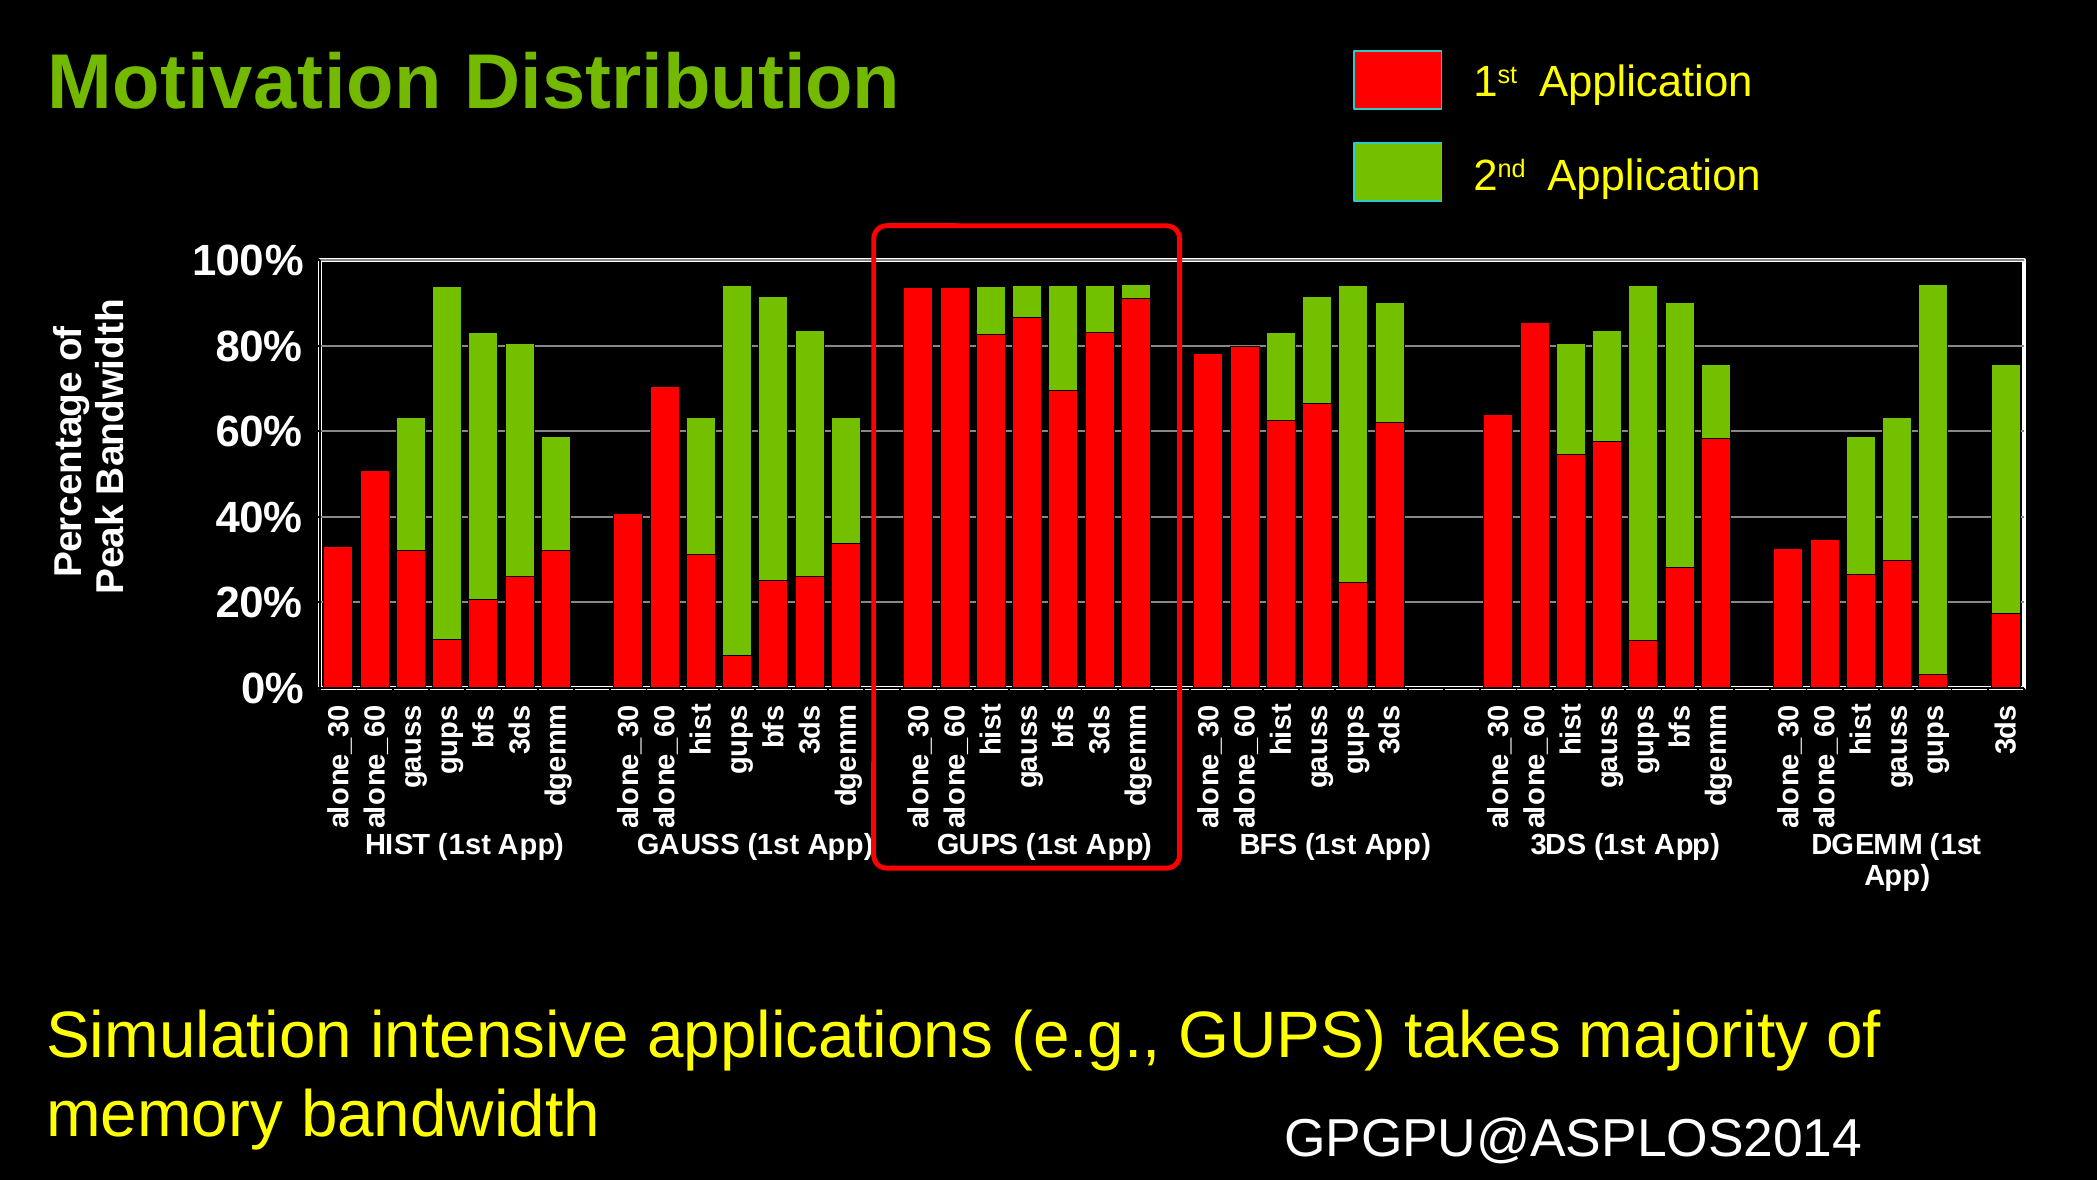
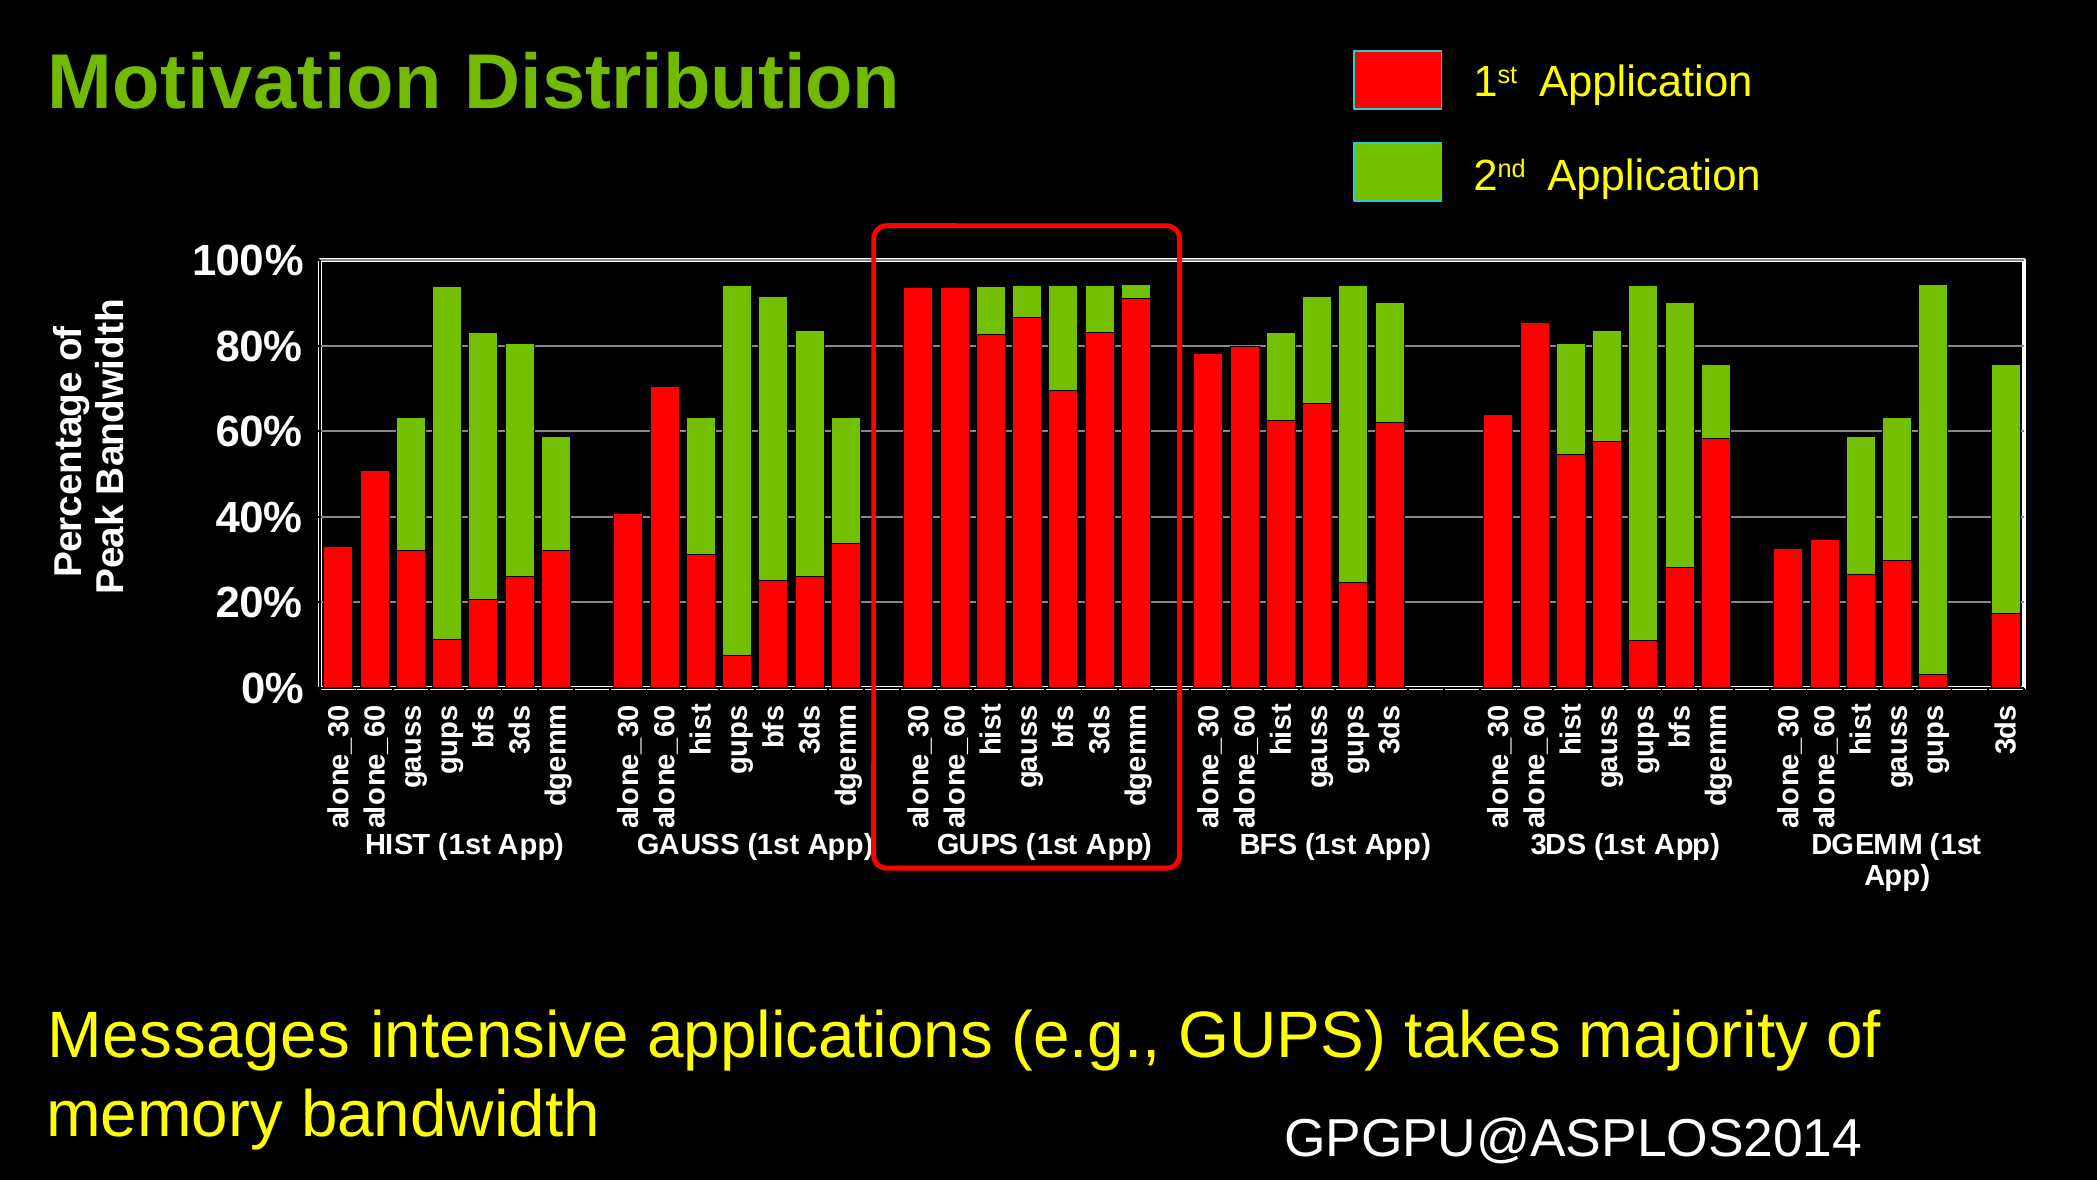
Simulation: Simulation -> Messages (199, 1035)
